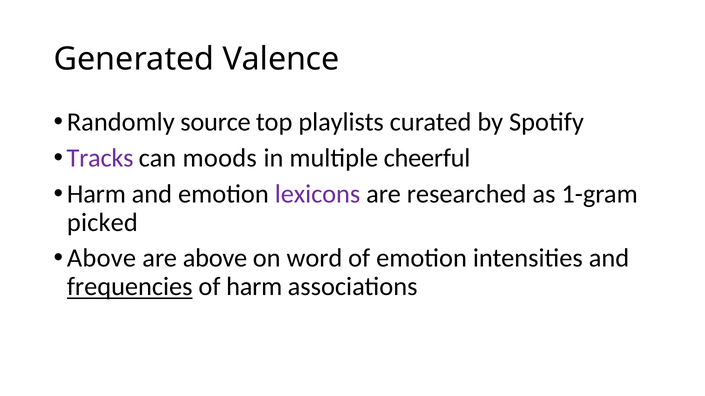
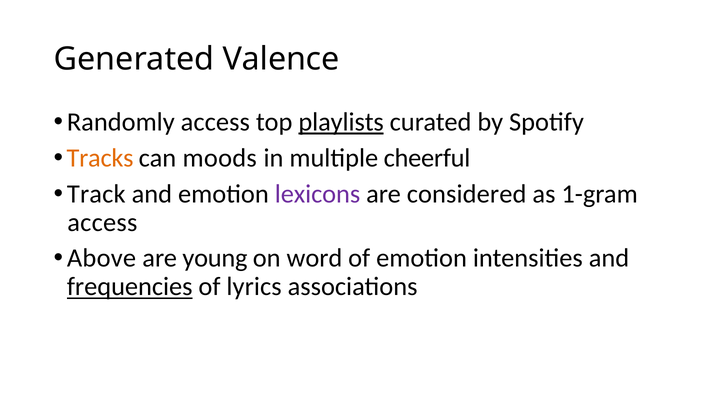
Randomly source: source -> access (215, 122)
playlists underline: none -> present (341, 122)
Tracks colour: purple -> orange (100, 158)
Harm: Harm -> Track (96, 194)
researched: researched -> considered (467, 194)
picked: picked -> access (102, 223)
are above: above -> young (215, 259)
of harm: harm -> lyrics (254, 287)
